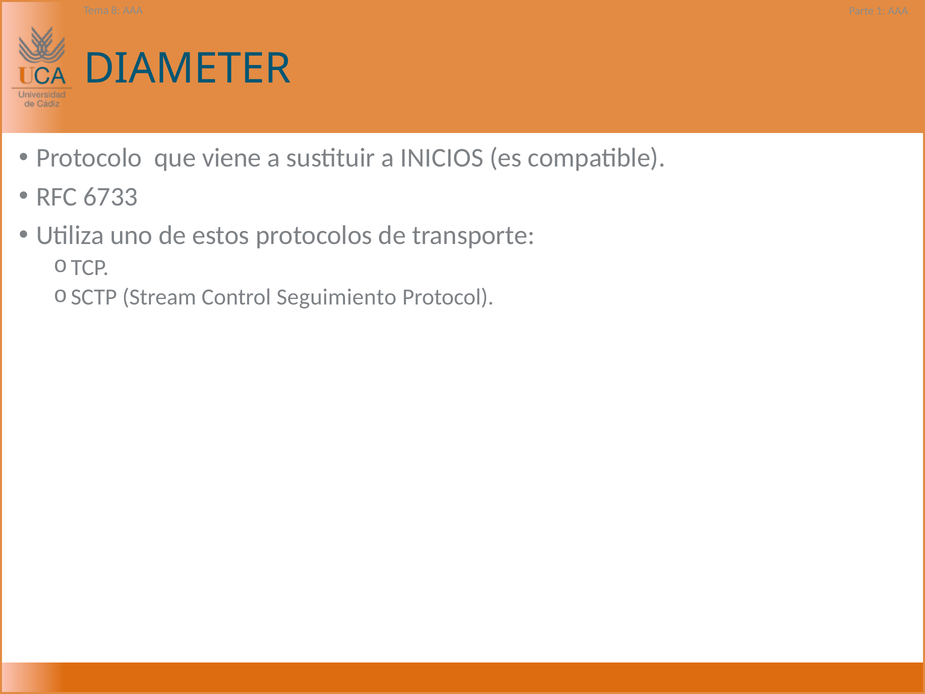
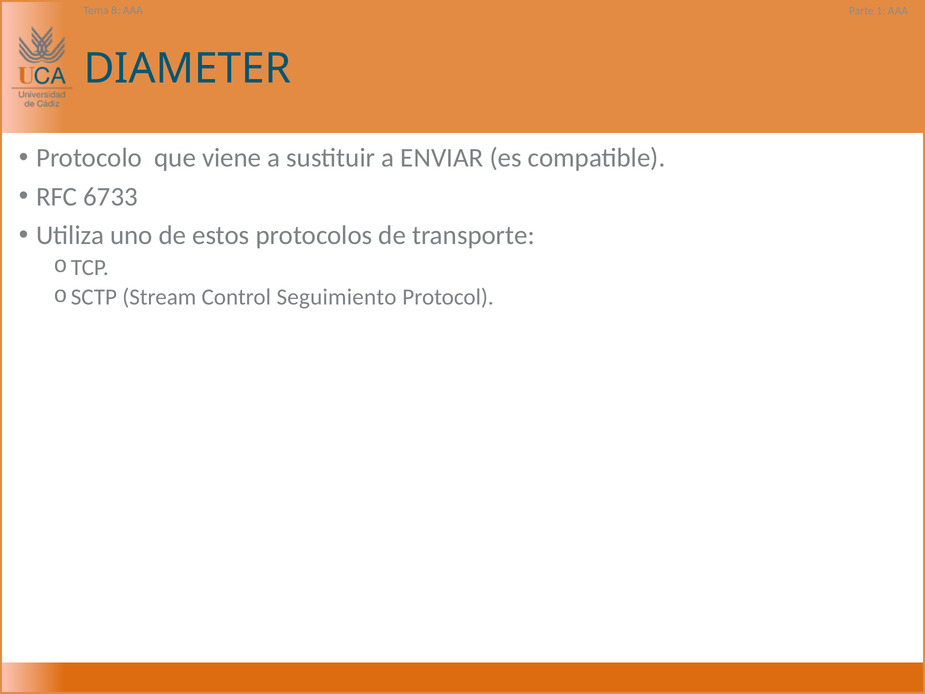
INICIOS: INICIOS -> ENVIAR (442, 158)
